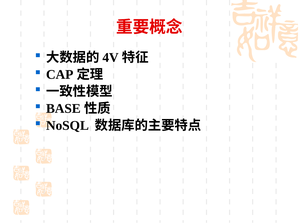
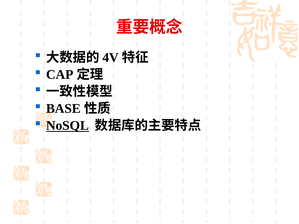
NoSQL underline: none -> present (68, 126)
